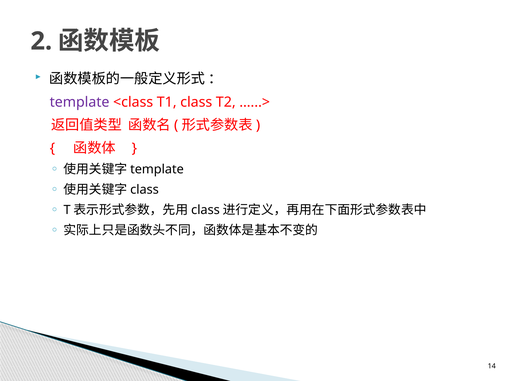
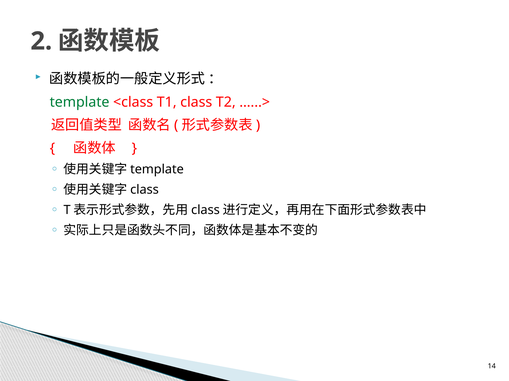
template colour: purple -> green (80, 102)
